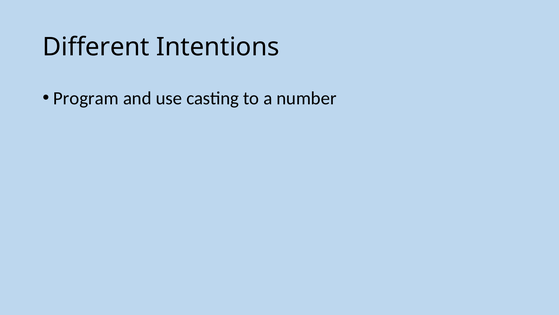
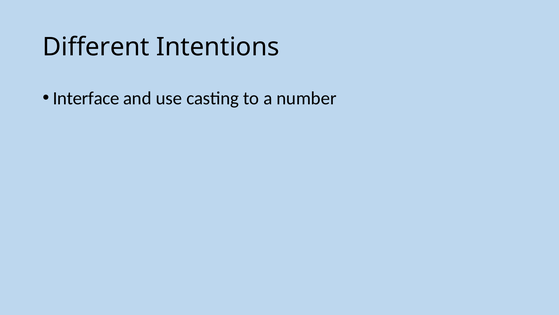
Program: Program -> Interface (86, 98)
